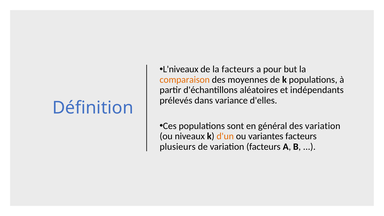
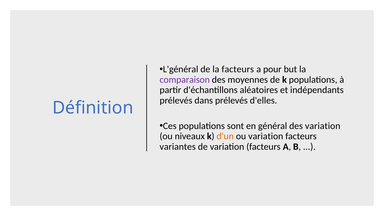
L'niveaux: L'niveaux -> L'général (181, 69)
comparaison colour: orange -> purple (185, 80)
dans variance: variance -> prélevés (231, 100)
ou variantes: variantes -> variation (266, 136)
plusieurs: plusieurs -> variantes (178, 147)
